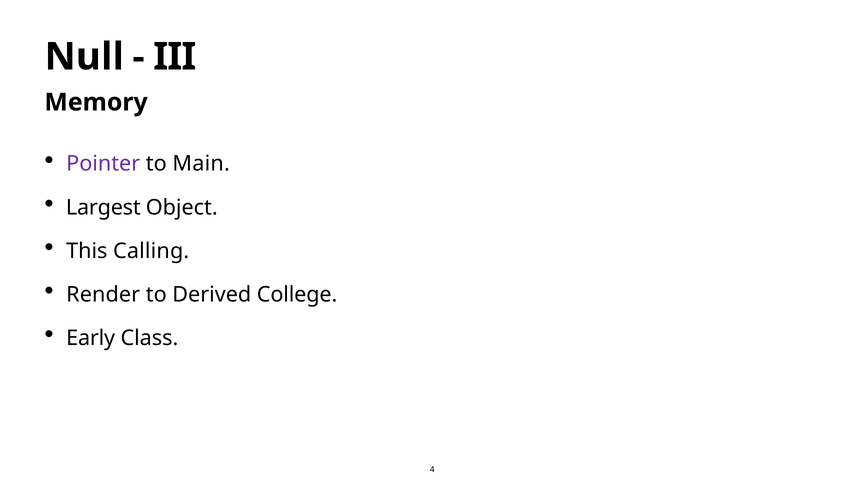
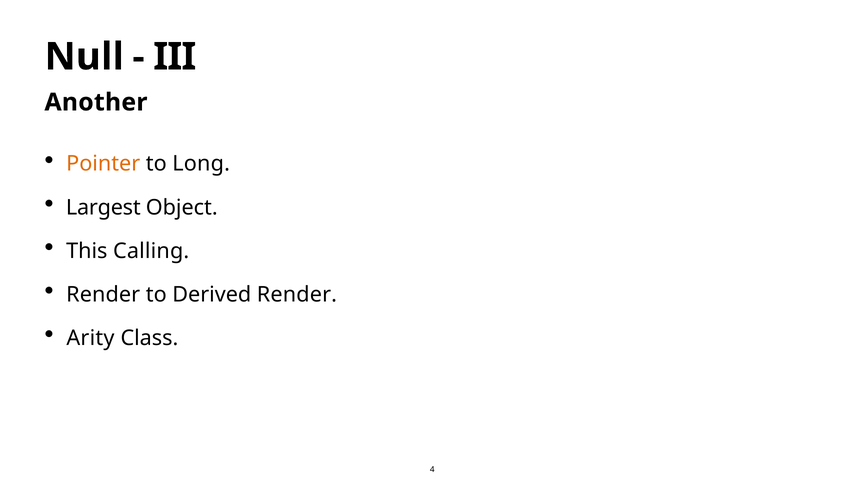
Memory: Memory -> Another (96, 102)
Pointer colour: purple -> orange (103, 164)
Main: Main -> Long (201, 164)
Derived College: College -> Render (297, 295)
Early: Early -> Arity (90, 339)
